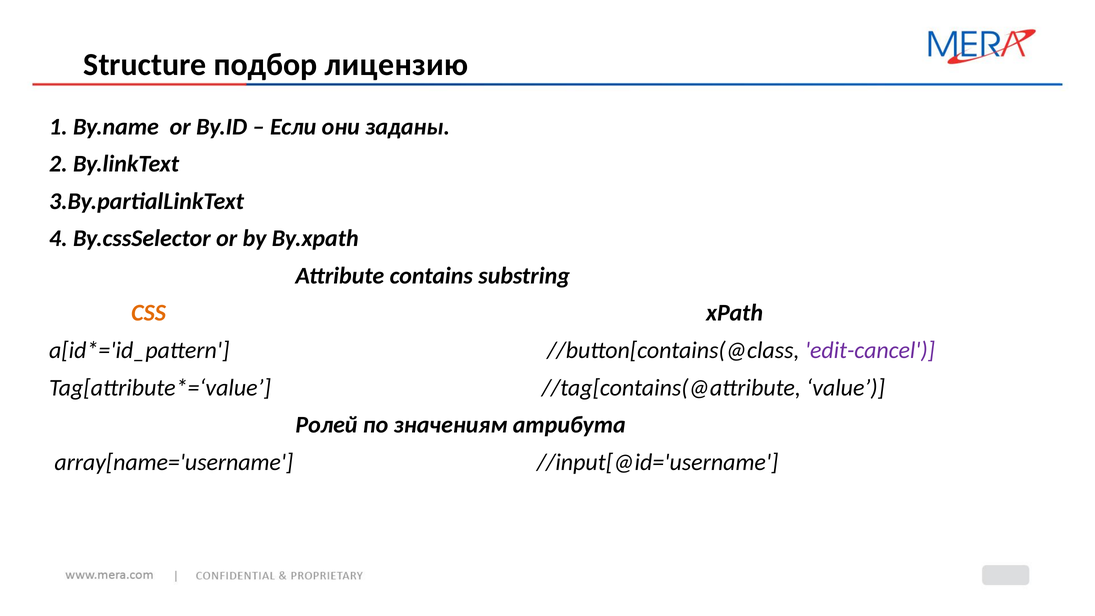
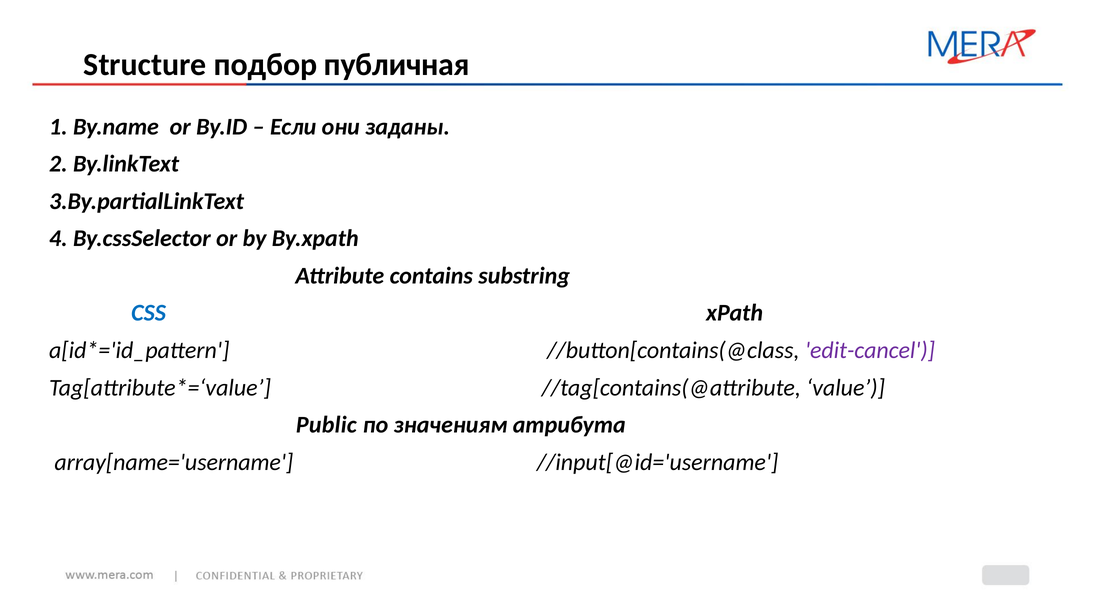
лицензию: лицензию -> публичная (397, 65)
CSS colour: orange -> blue (149, 313)
Ролей: Ролей -> Public (326, 425)
